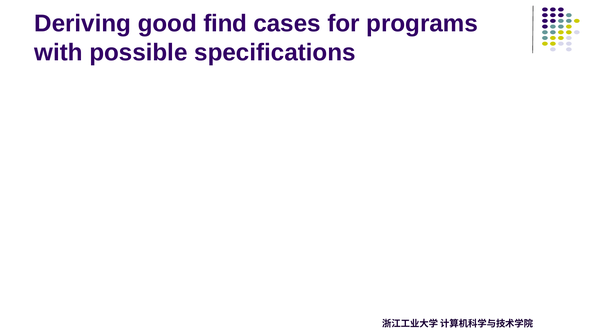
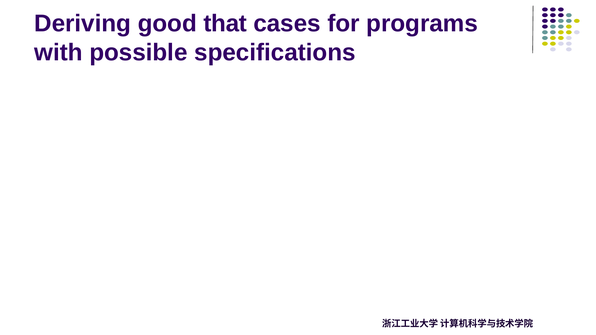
find: find -> that (225, 24)
